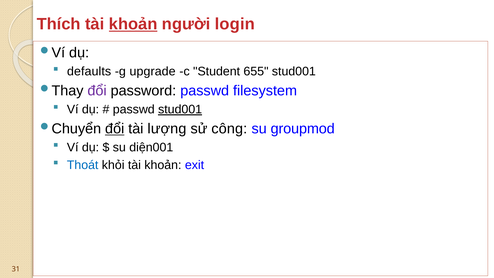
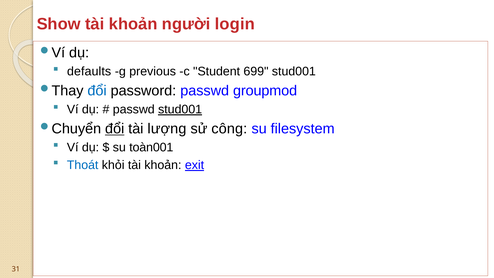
Thích: Thích -> Show (59, 24)
khoản underline: present -> none (133, 24)
upgrade: upgrade -> previous (153, 71)
655: 655 -> 699 (256, 71)
đổi colour: purple -> blue (97, 91)
filesystem: filesystem -> groupmod (265, 91)
groupmod: groupmod -> filesystem (303, 129)
diện001: diện001 -> toàn001 (151, 147)
exit underline: none -> present (195, 165)
